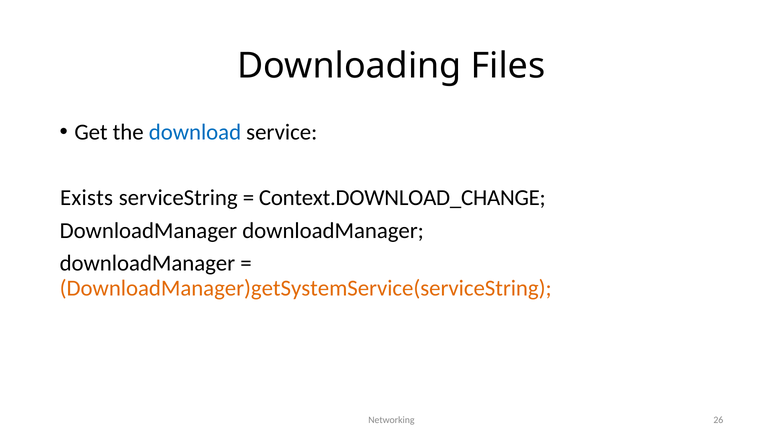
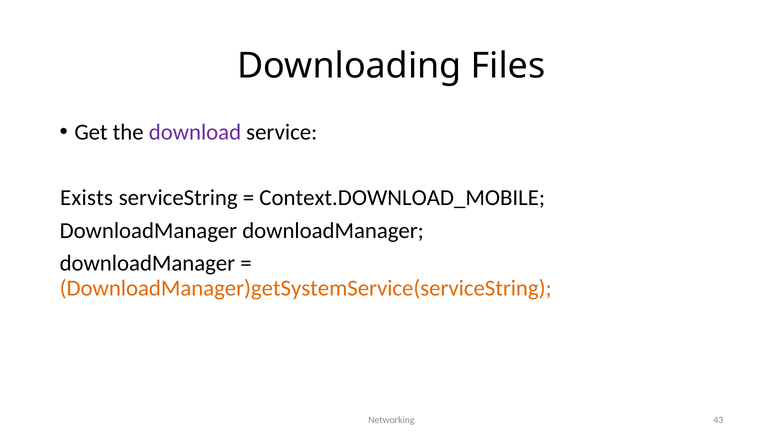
download colour: blue -> purple (195, 132)
Context.DOWNLOAD_CHANGE: Context.DOWNLOAD_CHANGE -> Context.DOWNLOAD_MOBILE (402, 198)
26: 26 -> 43 (718, 421)
